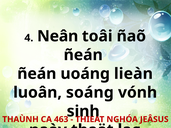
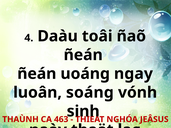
Neân: Neân -> Daàu (58, 36)
lieàn: lieàn -> ngay (133, 74)
